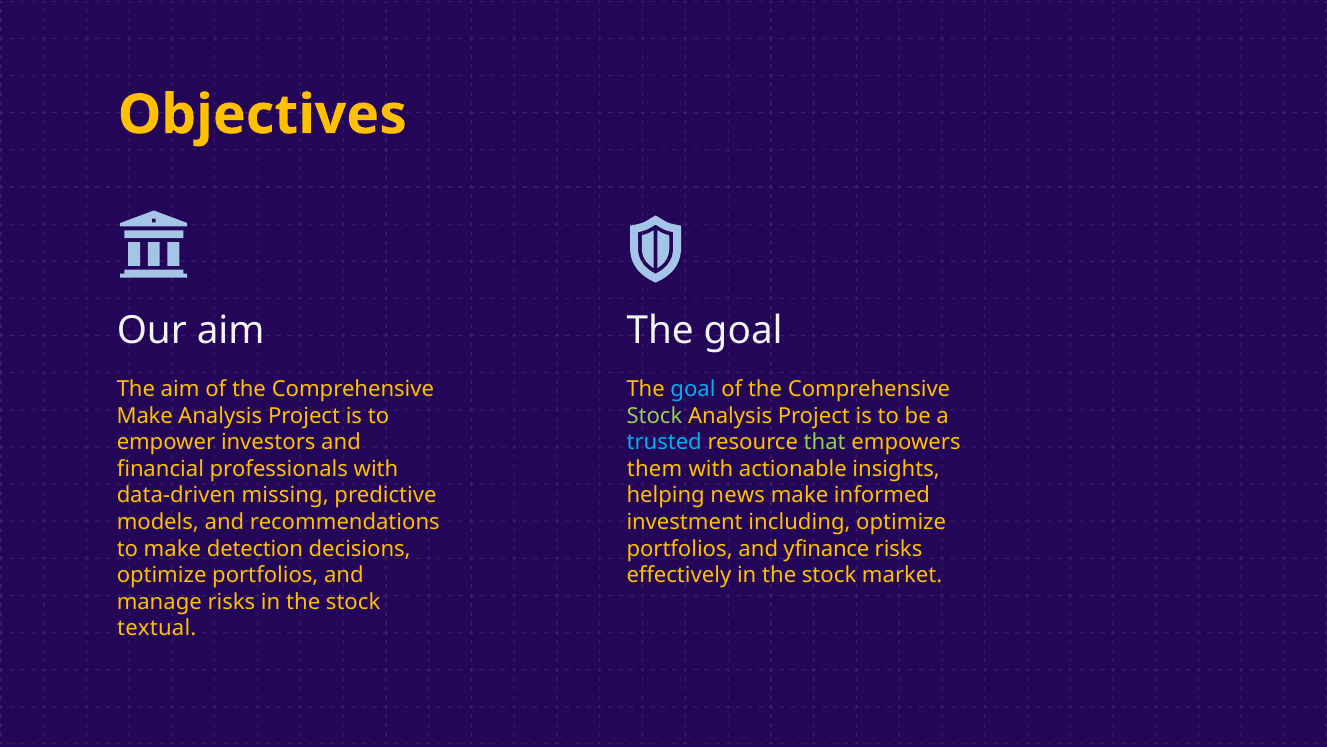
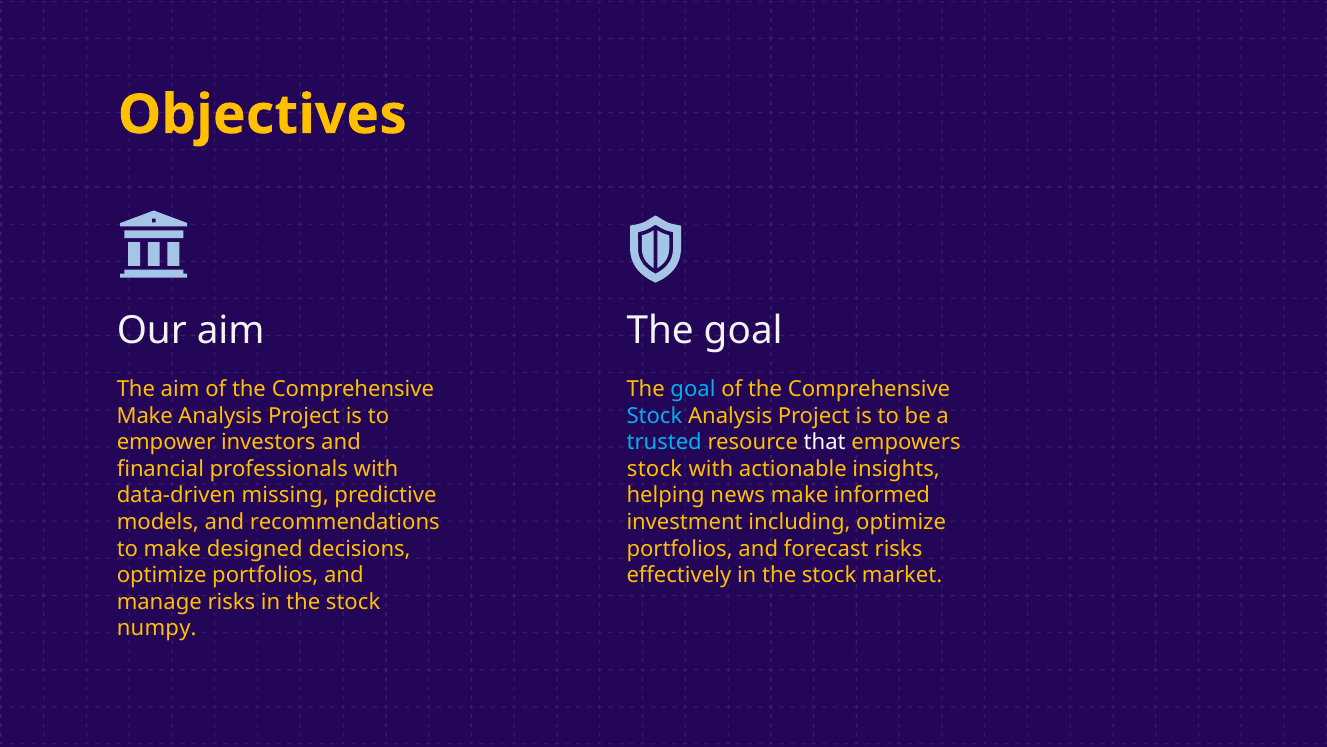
Stock colour: light green -> light blue (654, 416)
that colour: light green -> white (825, 442)
them: them -> stock (655, 469)
detection: detection -> designed (255, 548)
yfinance: yfinance -> forecast (826, 548)
textual: textual -> numpy (157, 628)
